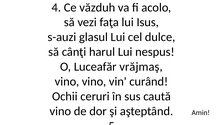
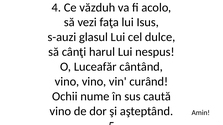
vrăjmaş: vrăjmaş -> cântând (141, 67)
ceruri: ceruri -> nume (95, 97)
